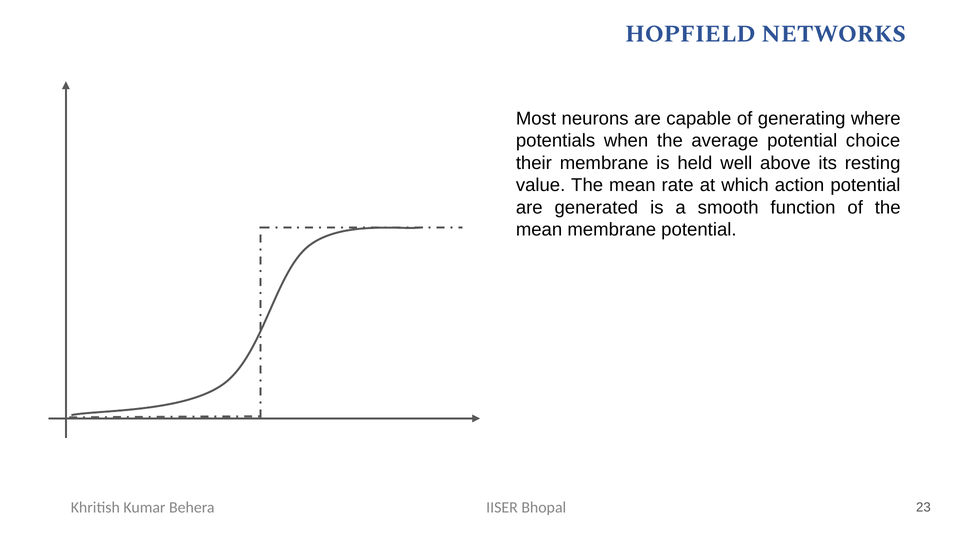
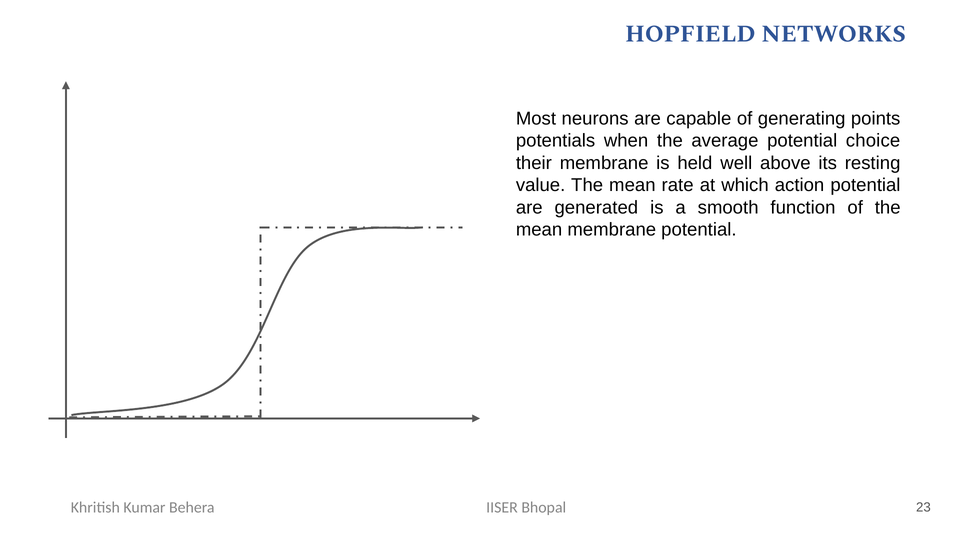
where: where -> points (876, 119)
